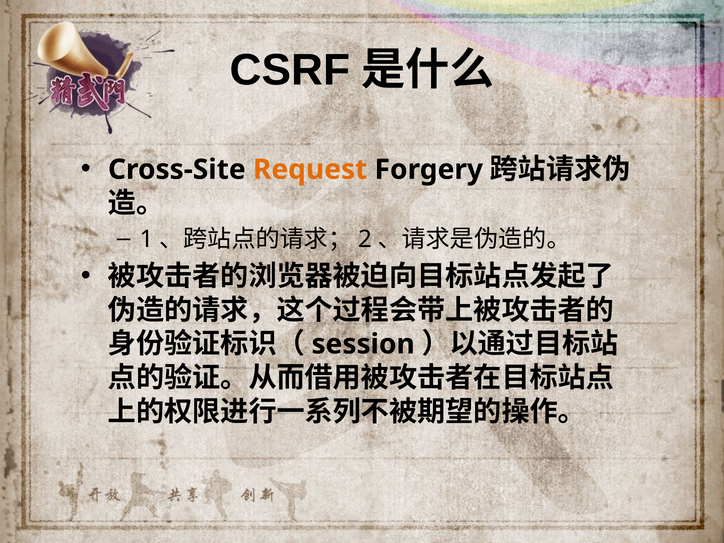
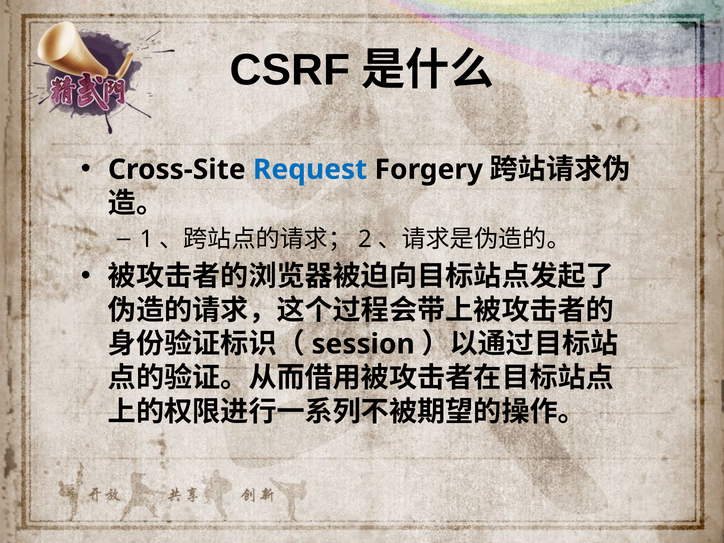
Request colour: orange -> blue (310, 170)
